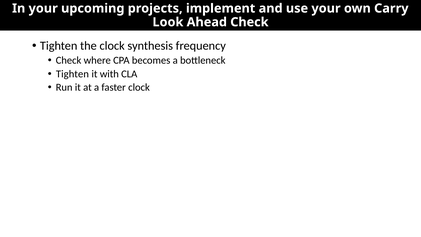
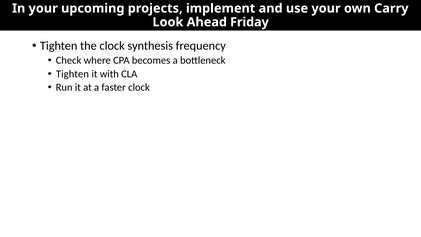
Ahead Check: Check -> Friday (249, 22)
